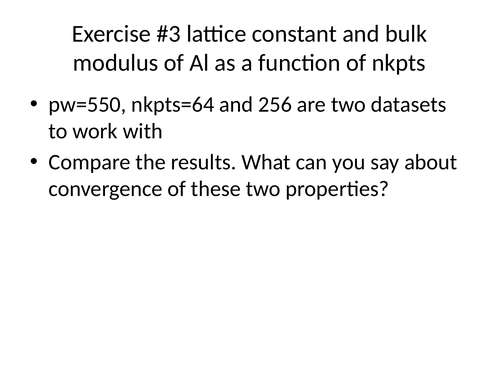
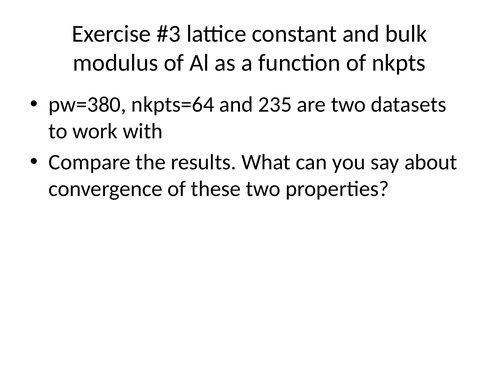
pw=550: pw=550 -> pw=380 (87, 105)
256: 256 -> 235 (275, 105)
